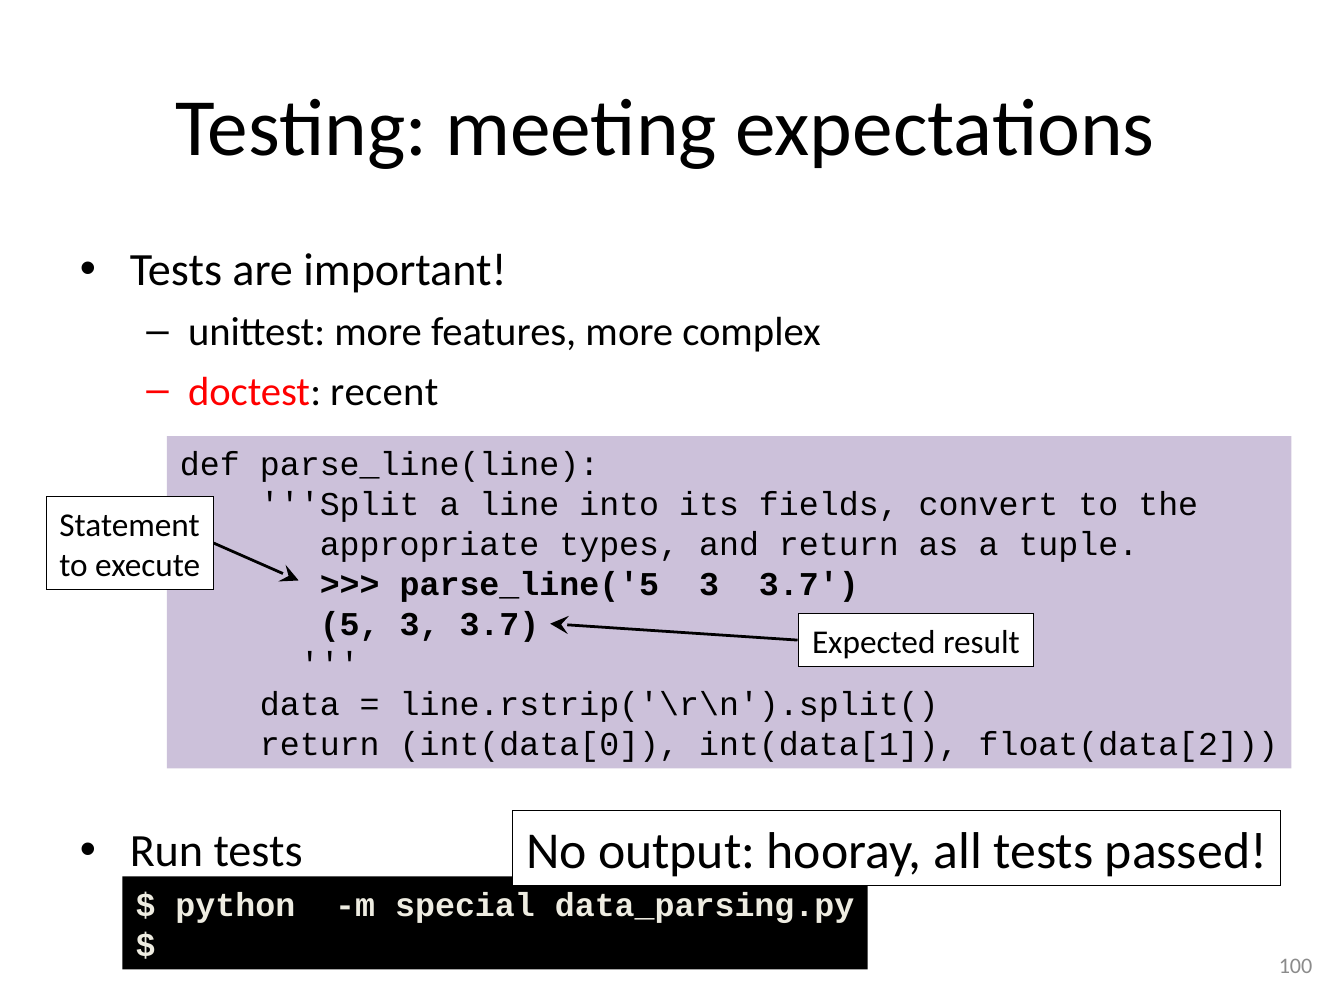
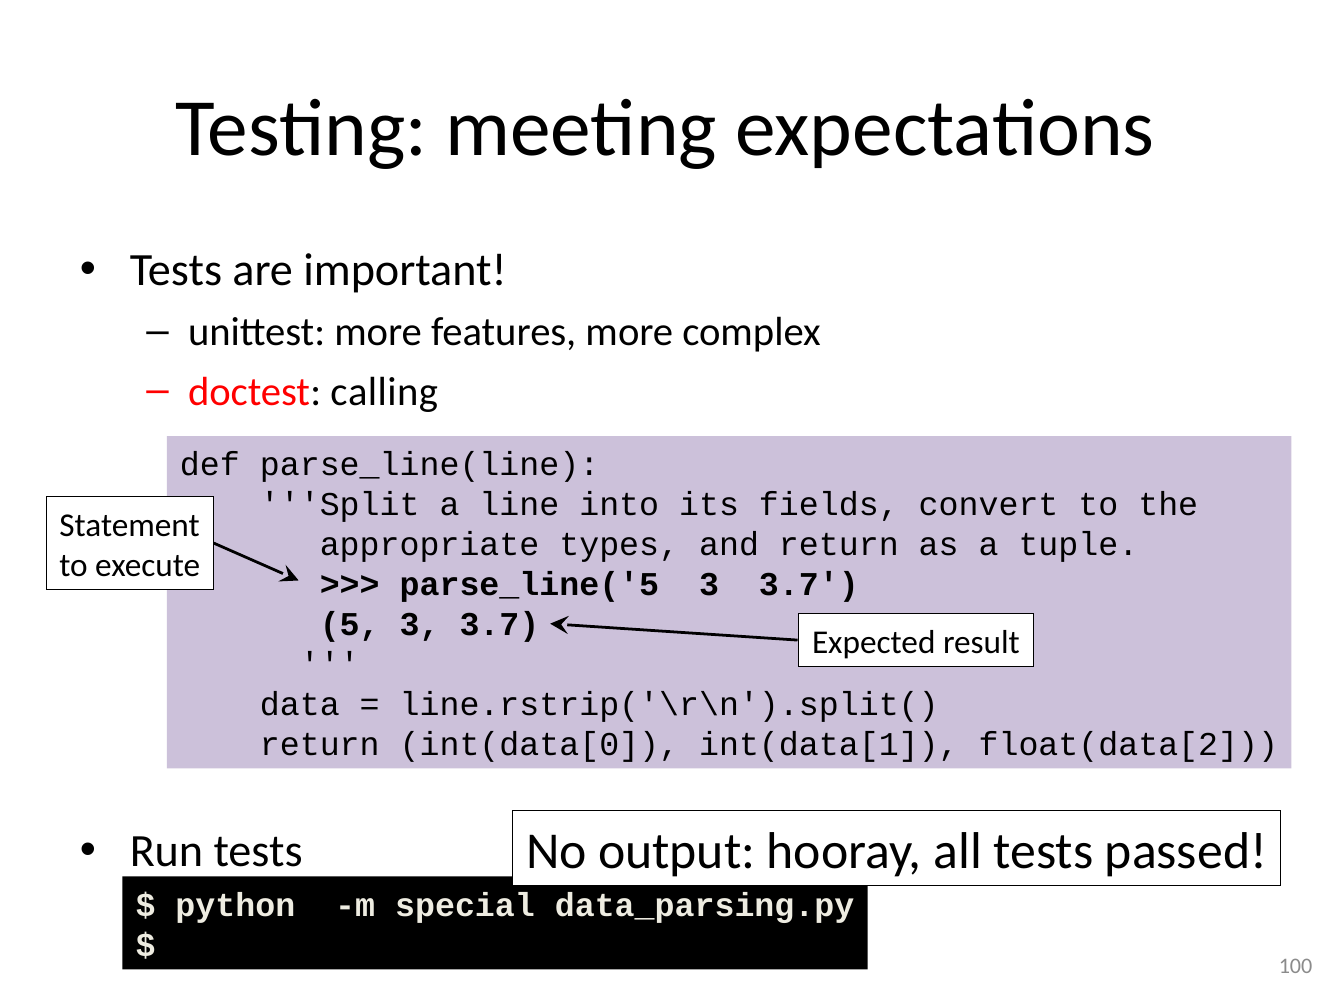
recent: recent -> calling (384, 392)
